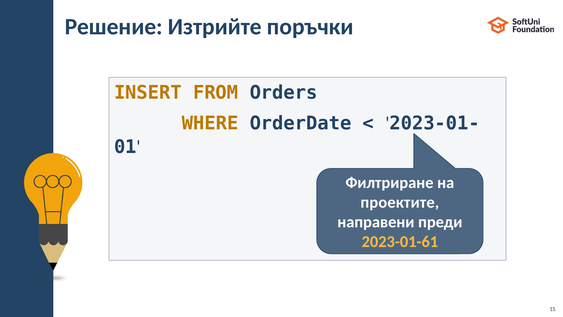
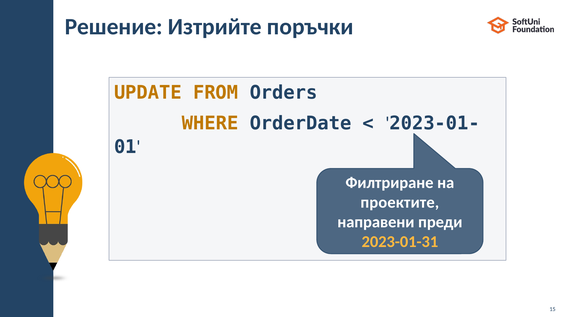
INSERT: INSERT -> UPDATE (148, 93)
2023-01-61: 2023-01-61 -> 2023-01-31 (400, 242)
